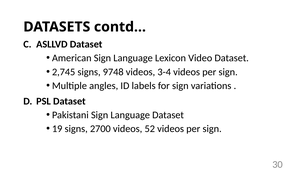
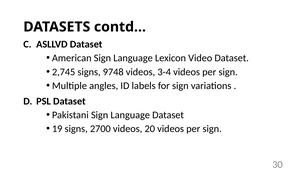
52: 52 -> 20 (150, 129)
